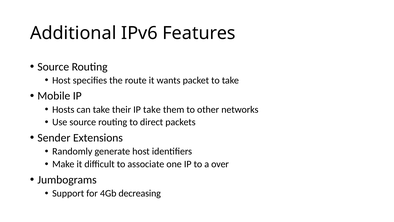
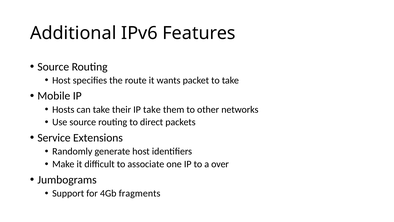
Sender: Sender -> Service (54, 138)
decreasing: decreasing -> fragments (140, 193)
